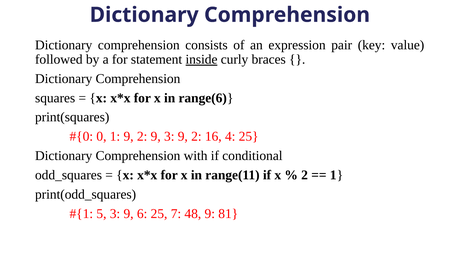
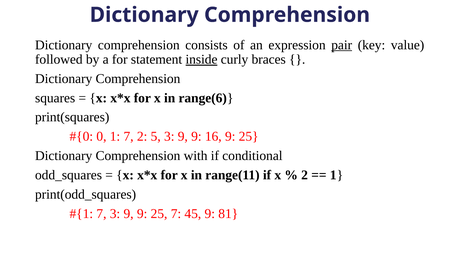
pair underline: none -> present (342, 45)
1 9: 9 -> 7 (129, 136)
2 9: 9 -> 5 (156, 136)
2: 2 -> 9 (196, 136)
16 4: 4 -> 9 (230, 136)
5: 5 -> 7 (101, 213)
6: 6 -> 9 (142, 213)
48: 48 -> 45 (193, 213)
